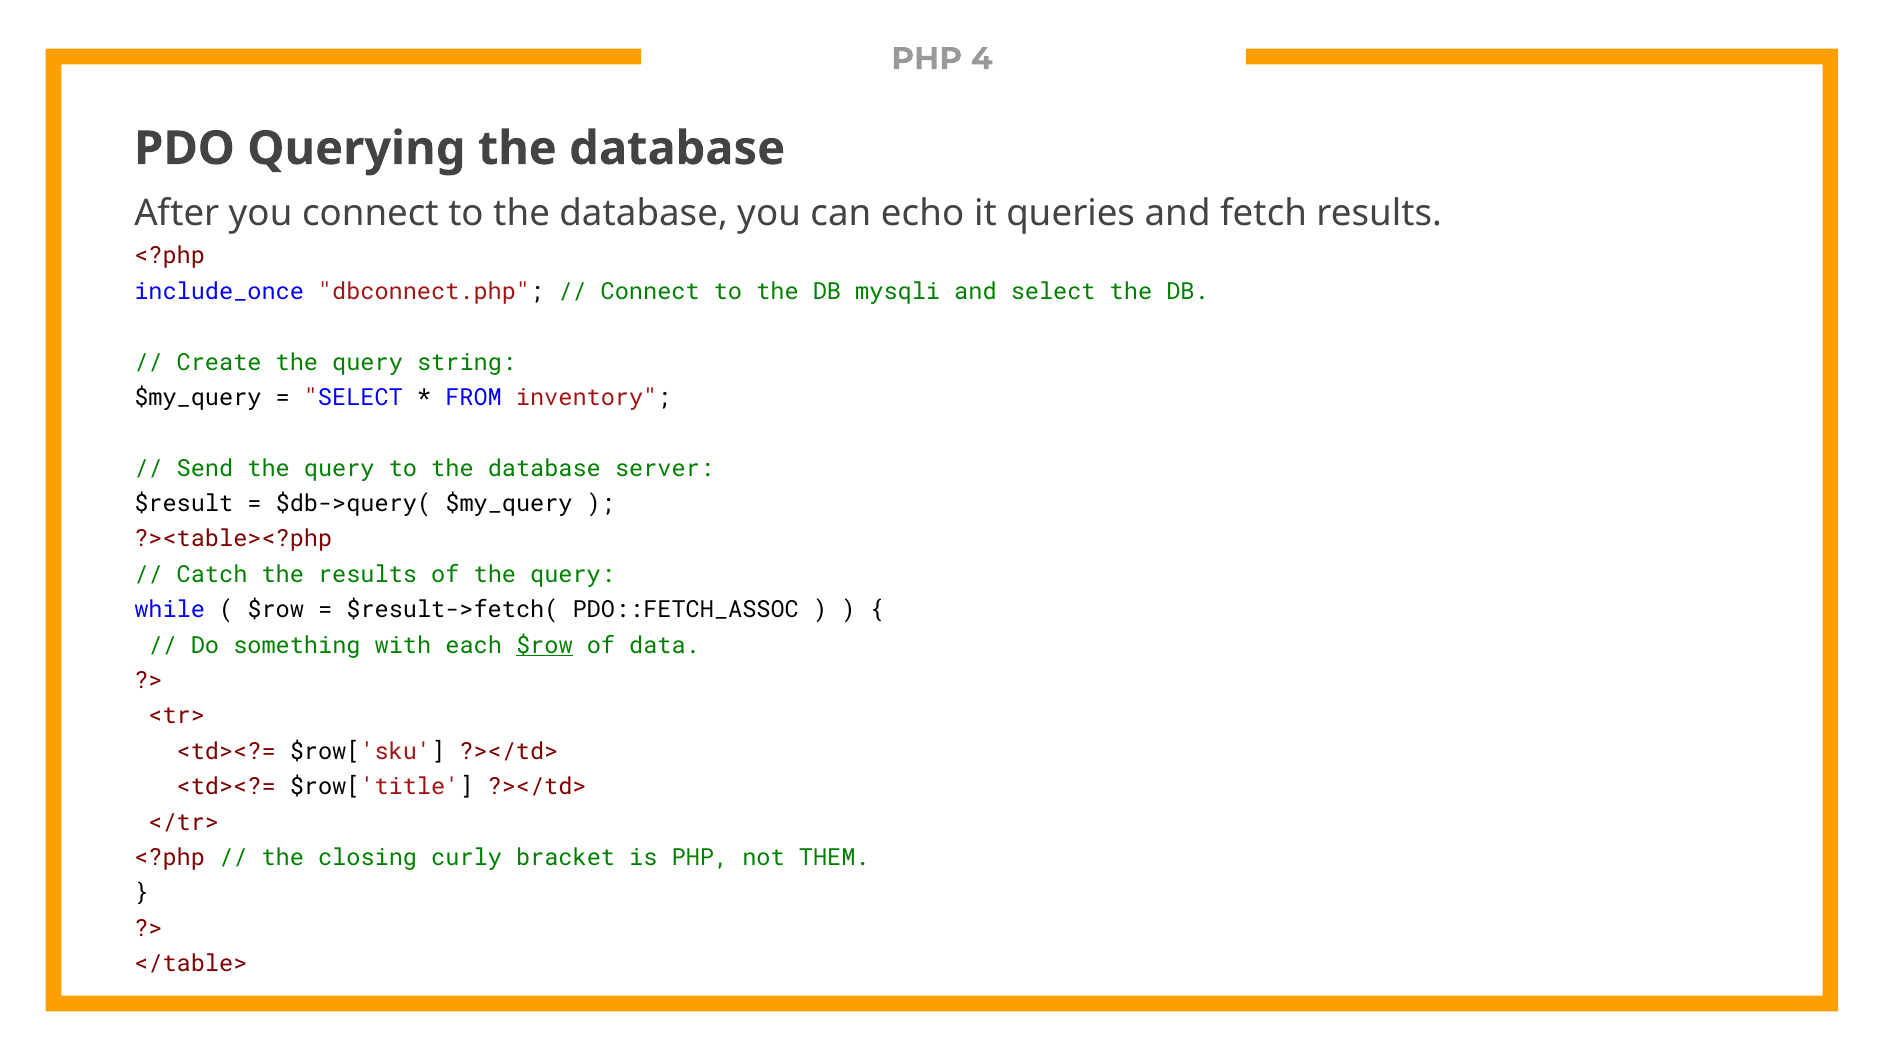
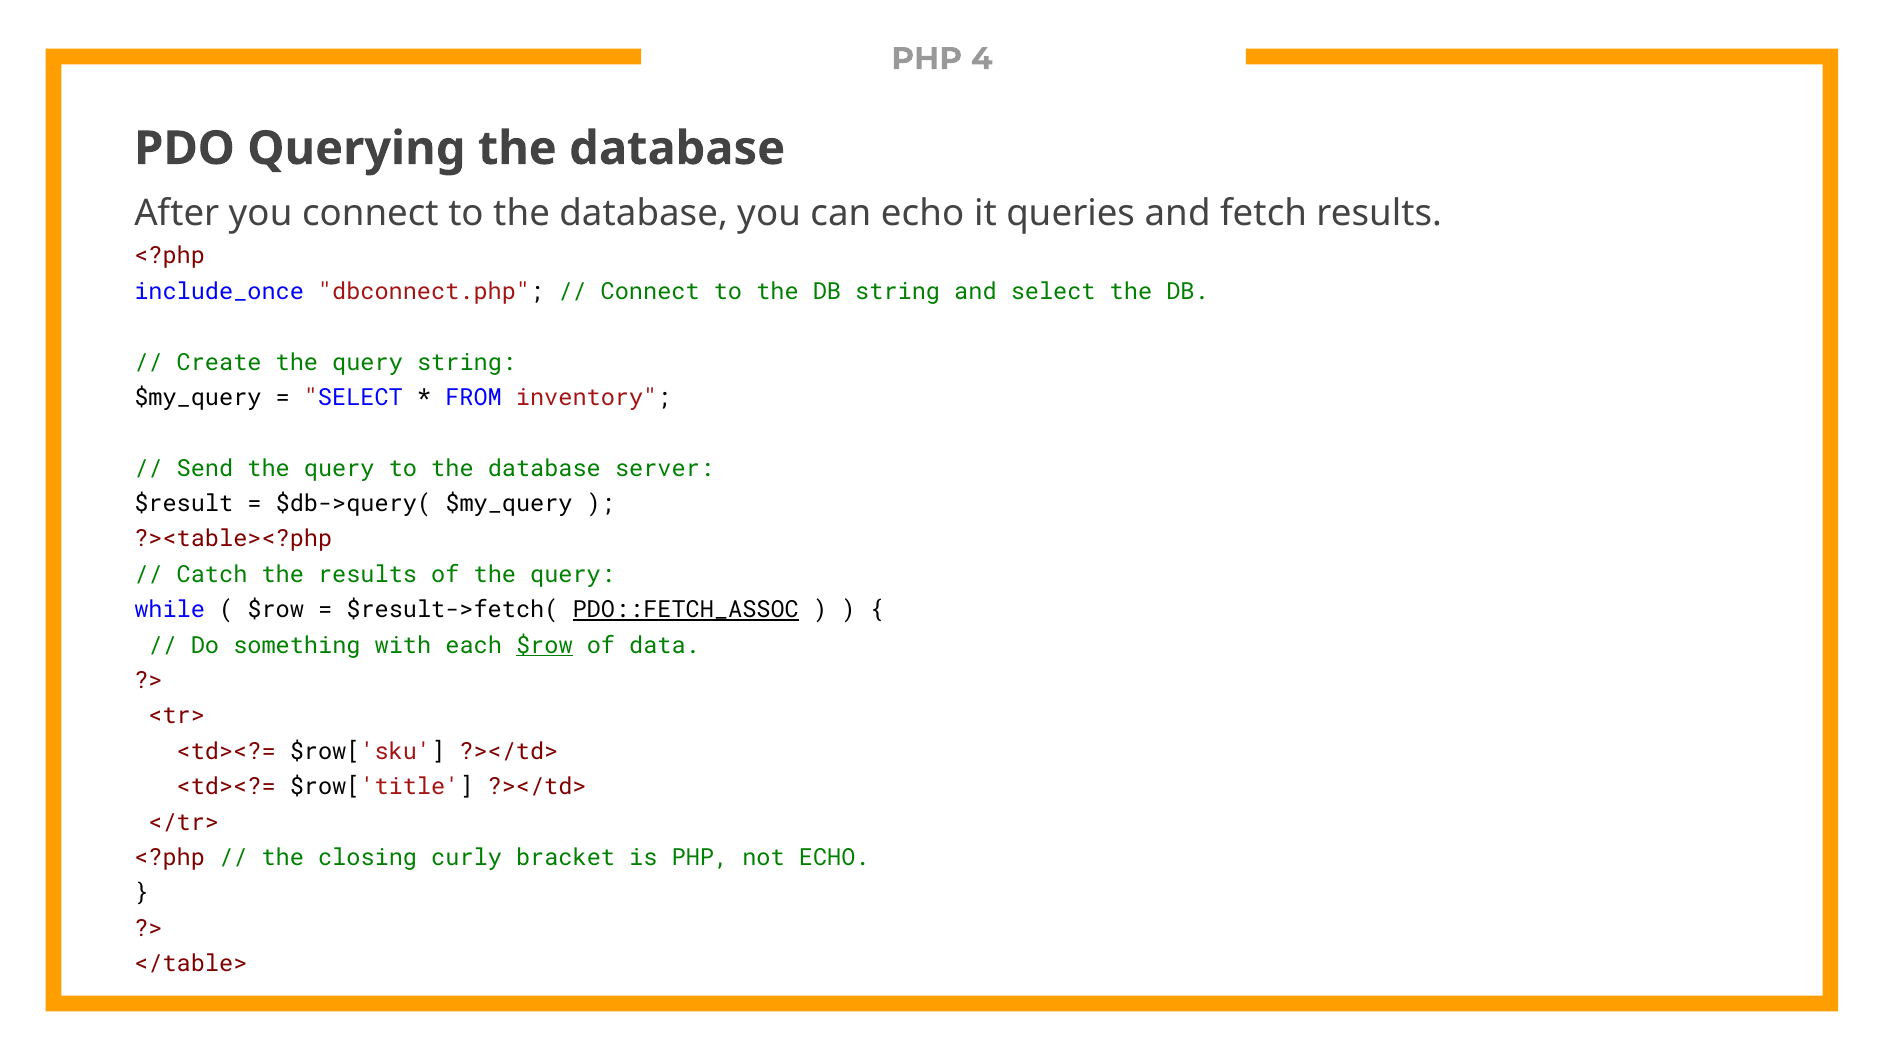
DB mysqli: mysqli -> string (898, 291)
PDO::FETCH_ASSOC underline: none -> present (686, 610)
not THEM: THEM -> ECHO (834, 858)
